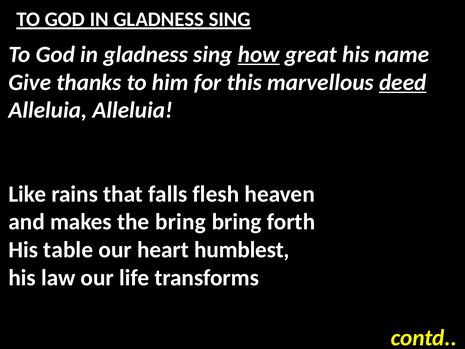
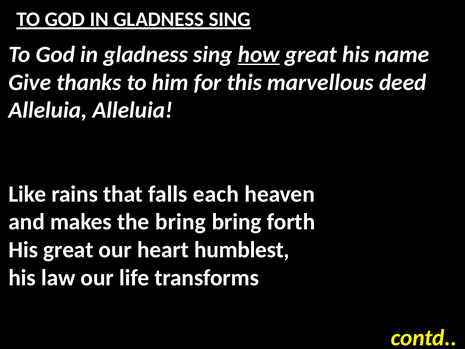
deed underline: present -> none (403, 82)
flesh: flesh -> each (216, 194)
His table: table -> great (68, 250)
